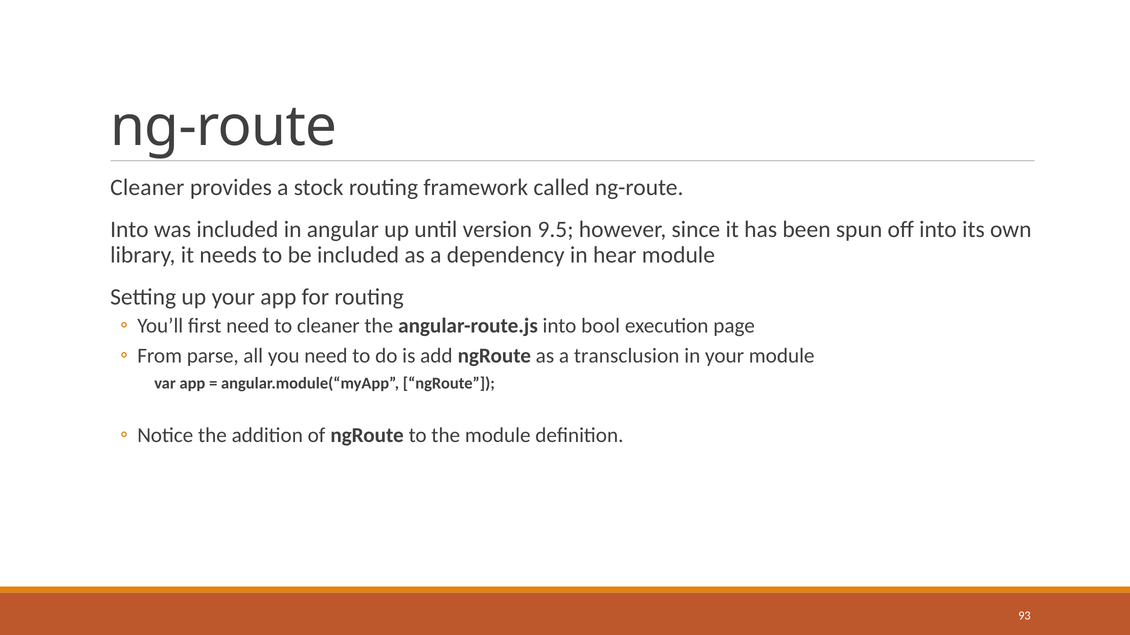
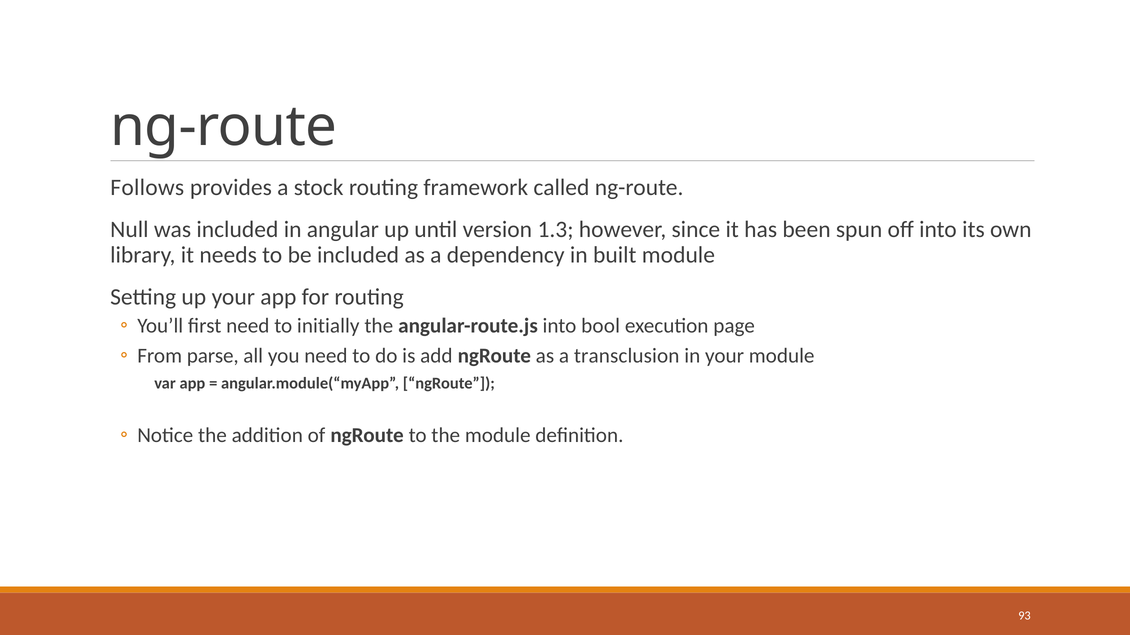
Cleaner: Cleaner -> Follows (147, 188)
Into: Into -> Null (129, 230)
9.5: 9.5 -> 1.3 (556, 230)
hear: hear -> built (615, 255)
to cleaner: cleaner -> initially (328, 326)
